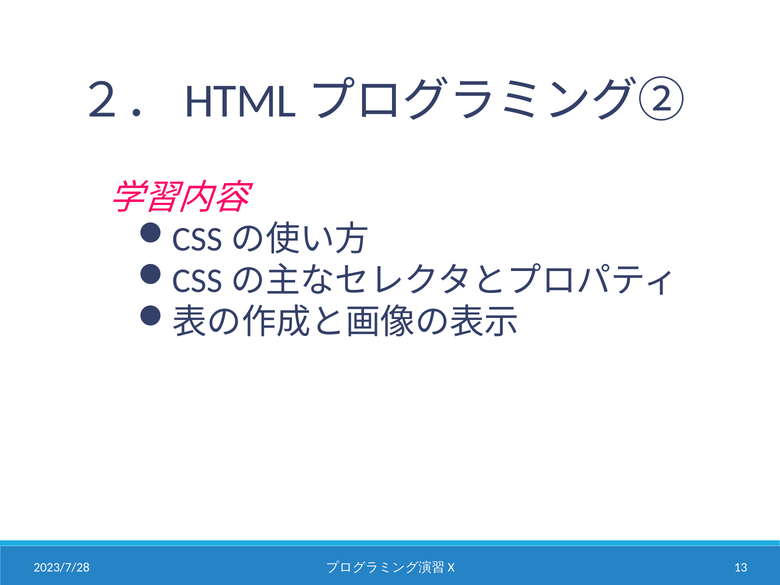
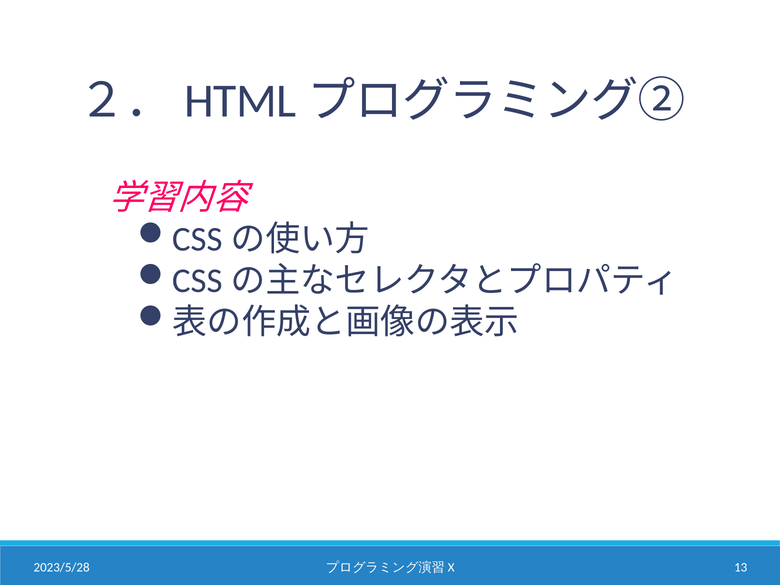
2023/7/28: 2023/7/28 -> 2023/5/28 (62, 567)
